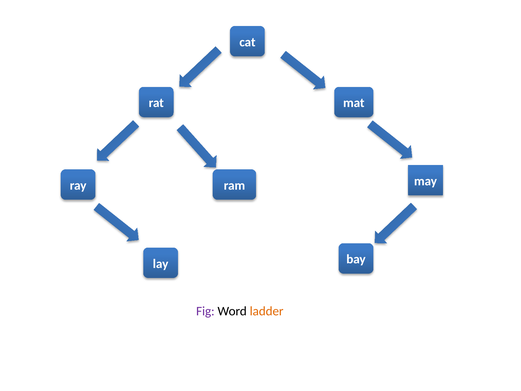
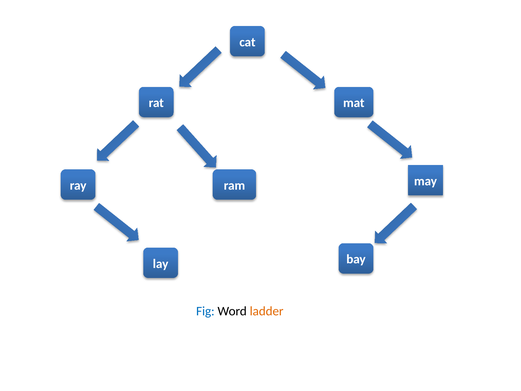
Fig colour: purple -> blue (205, 311)
